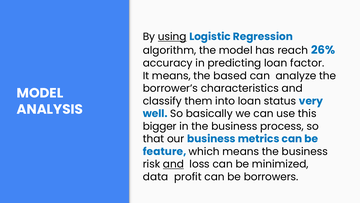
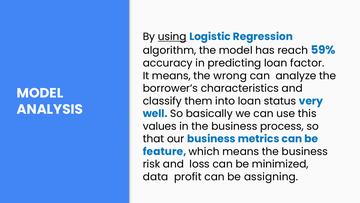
26%: 26% -> 59% (323, 50)
based: based -> wrong (230, 76)
bigger: bigger -> values (160, 126)
and underline: present -> none (173, 164)
borrowers: borrowers -> assigning (271, 176)
